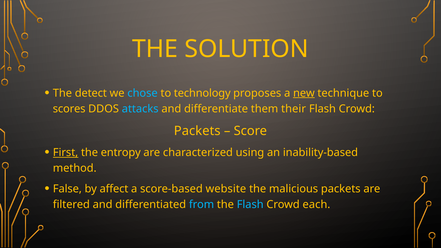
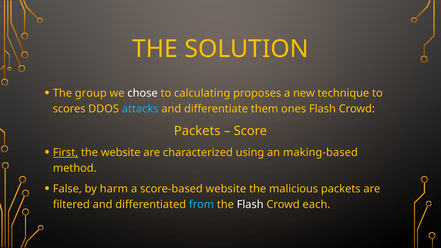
detect: detect -> group (91, 93)
chose colour: light blue -> white (143, 93)
technology: technology -> calculating (202, 93)
new underline: present -> none (304, 93)
their: their -> ones (294, 109)
the entropy: entropy -> website (121, 153)
inability-based: inability-based -> making-based (320, 153)
affect: affect -> harm (114, 189)
Flash colour: light blue -> white (250, 205)
